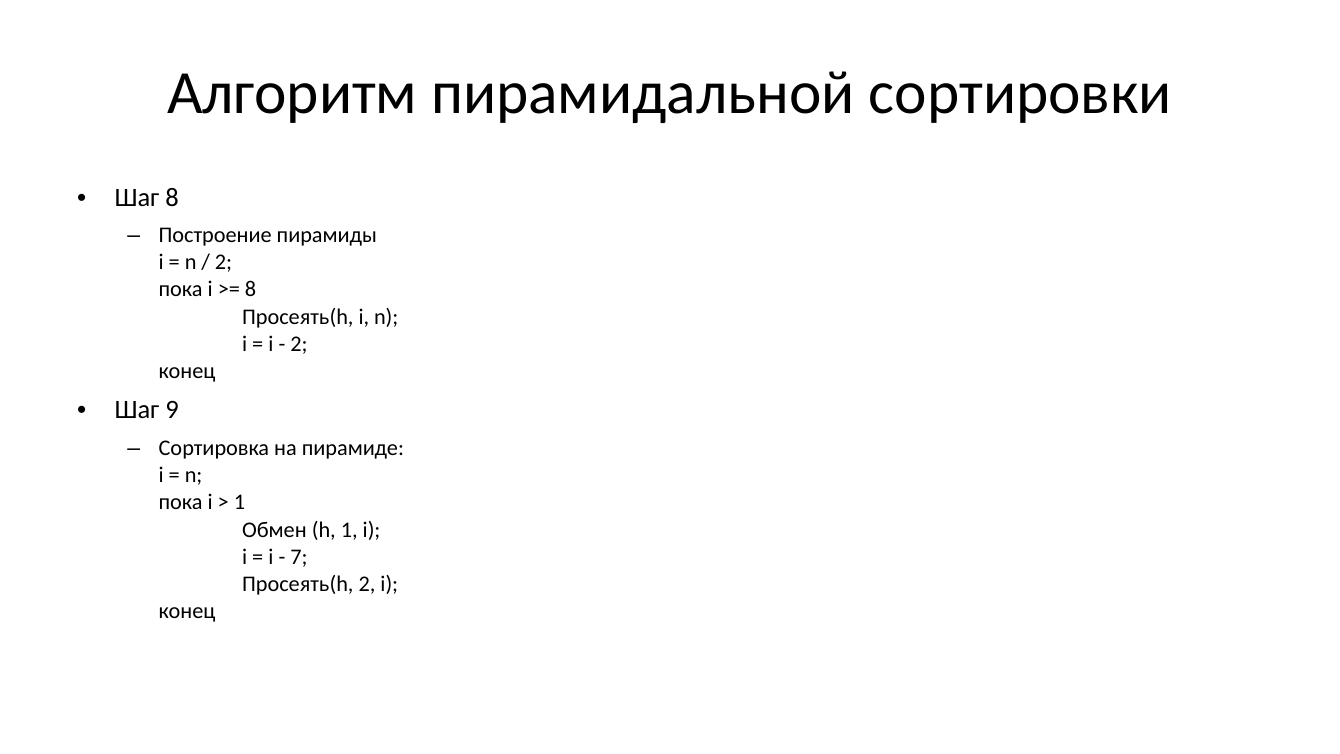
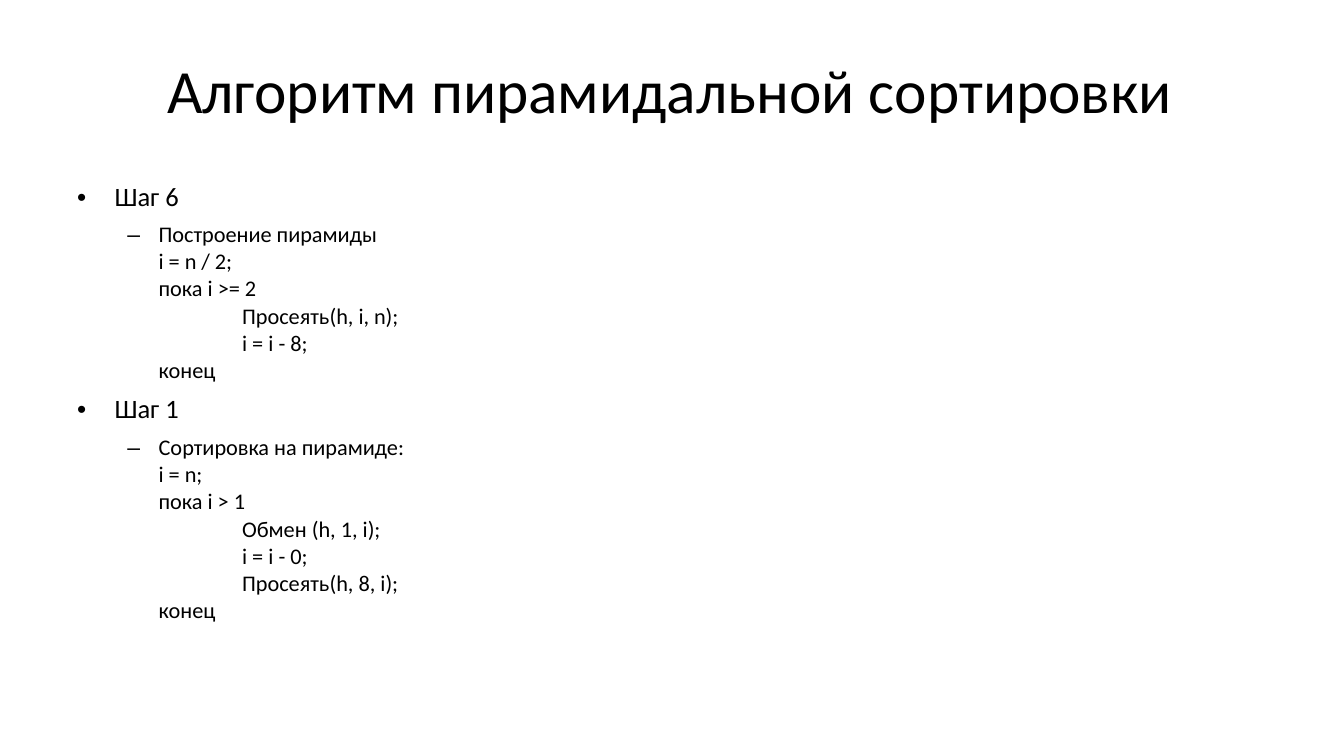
Шаг 8: 8 -> 6 (172, 197)
8: 8 -> 2 (251, 289)
2: 2 -> 8 (299, 344)
Шаг 9: 9 -> 1 (172, 410)
7: 7 -> 0 (299, 557)
Просеять(h 2: 2 -> 8 (367, 584)
